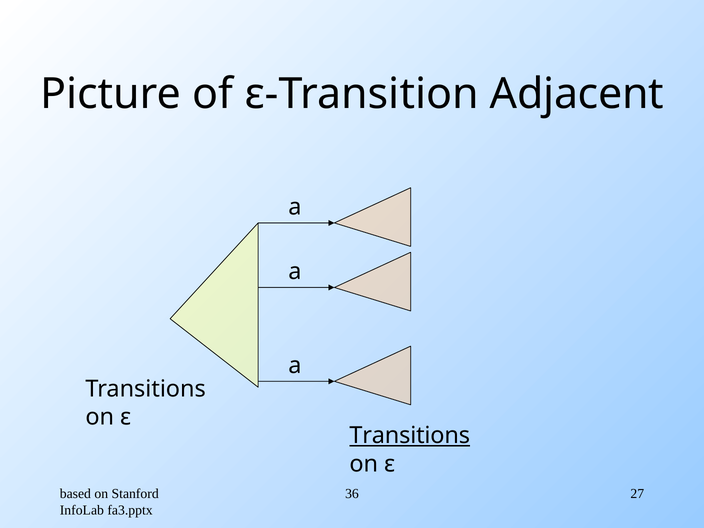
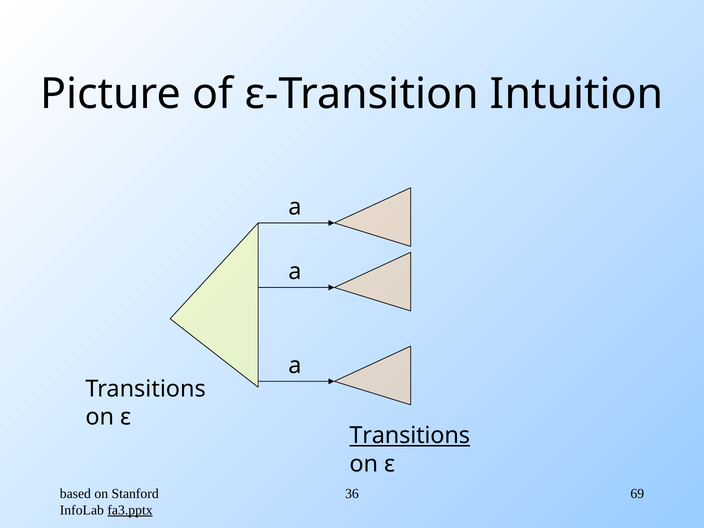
Adjacent: Adjacent -> Intuition (577, 94)
27: 27 -> 69 (637, 494)
fa3.pptx underline: none -> present (130, 510)
